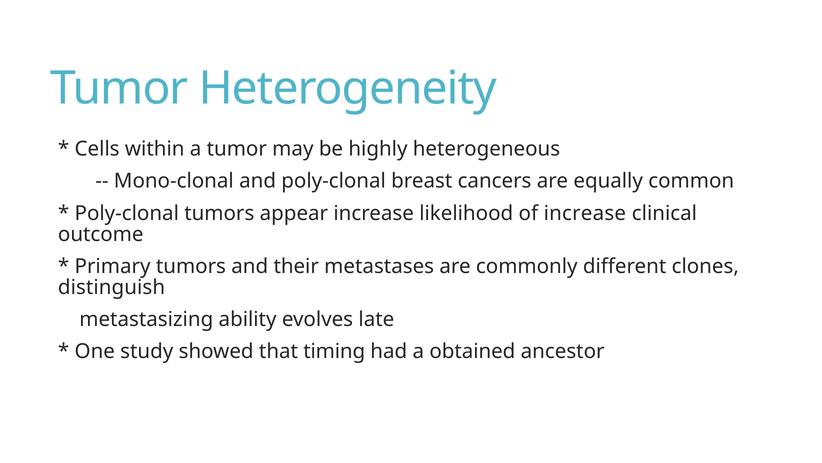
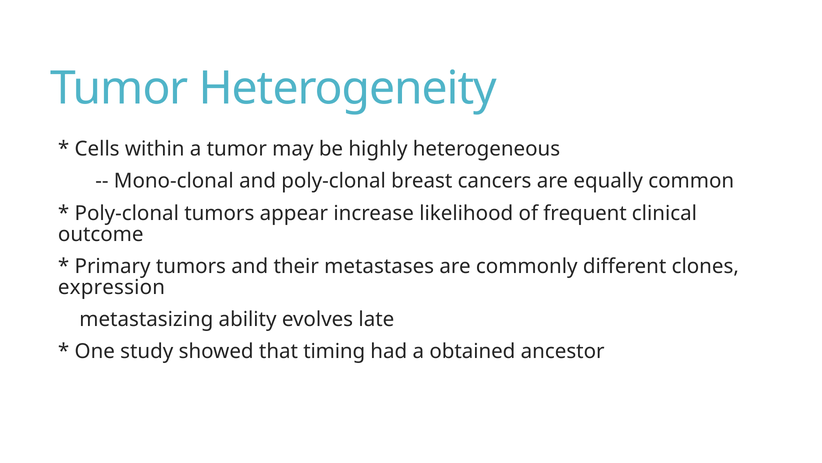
of increase: increase -> frequent (585, 213)
distinguish: distinguish -> expression (111, 287)
